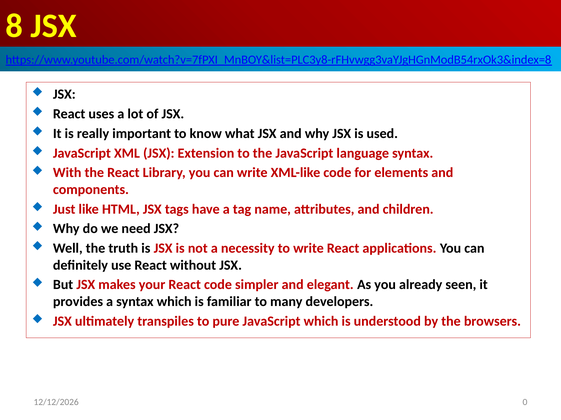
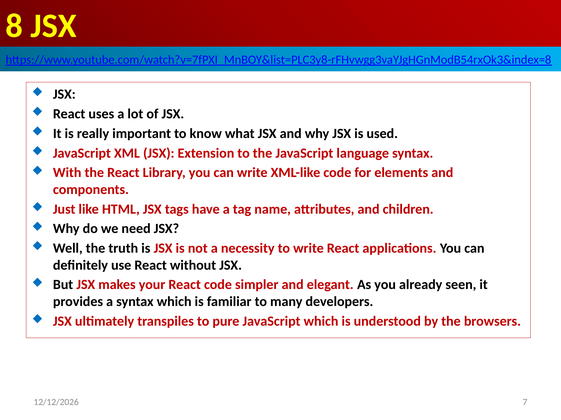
0: 0 -> 7 (525, 403)
